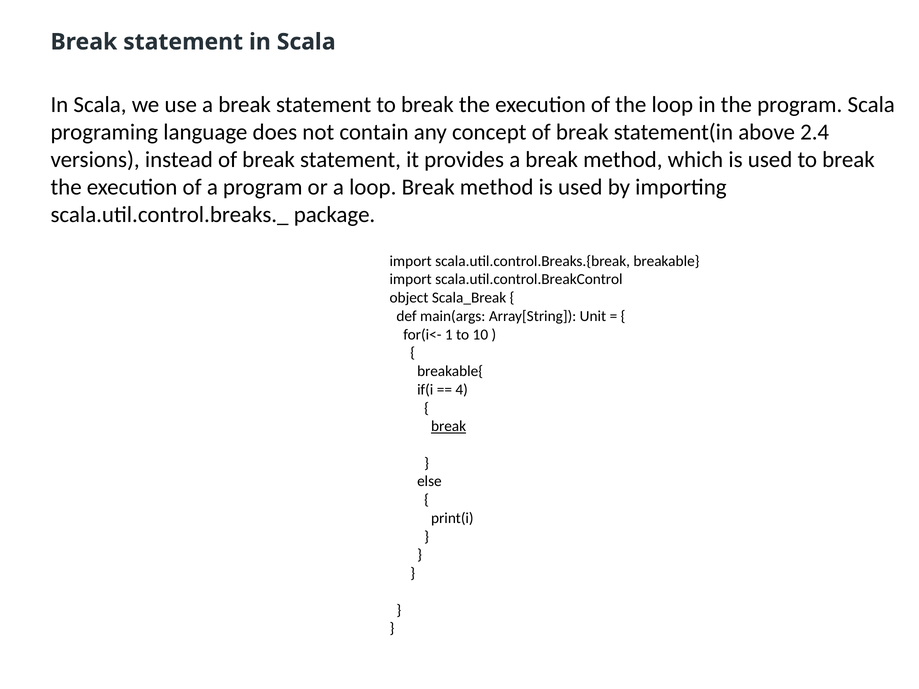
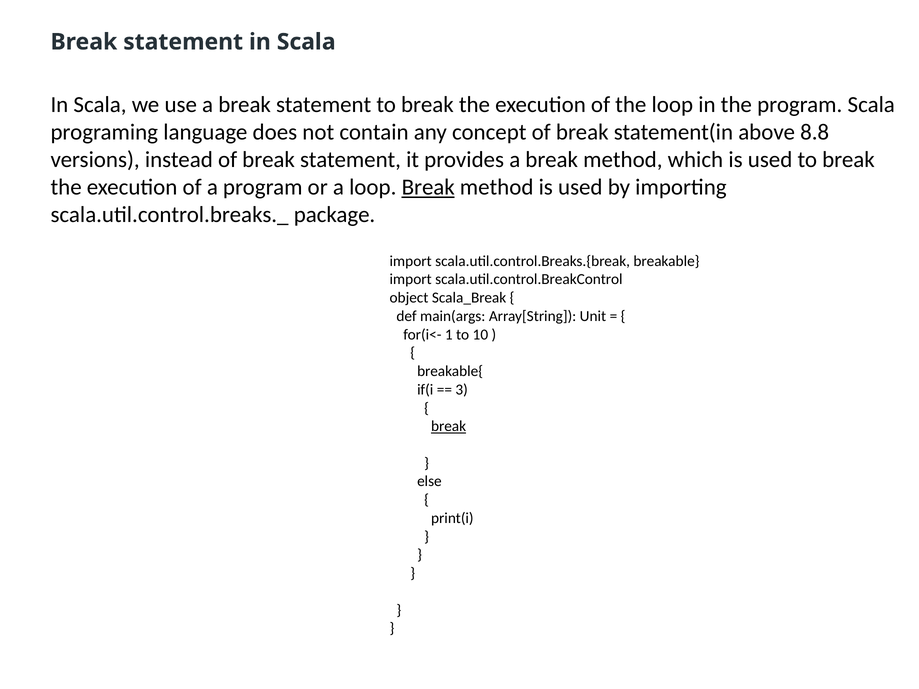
2.4: 2.4 -> 8.8 (815, 132)
Break underline: none -> present (428, 187)
4: 4 -> 3 (462, 390)
